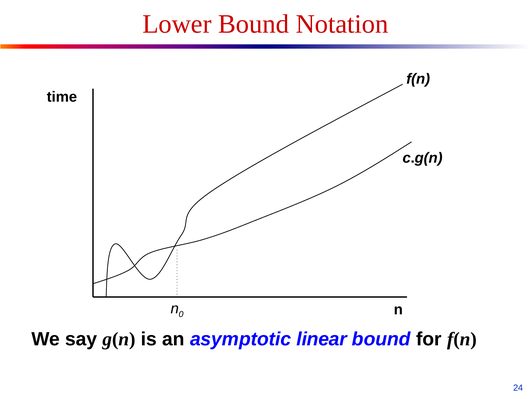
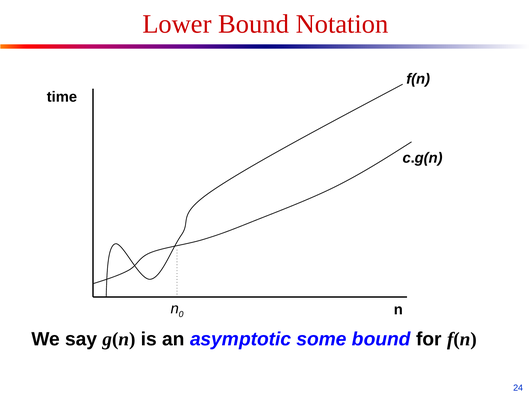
linear: linear -> some (322, 339)
